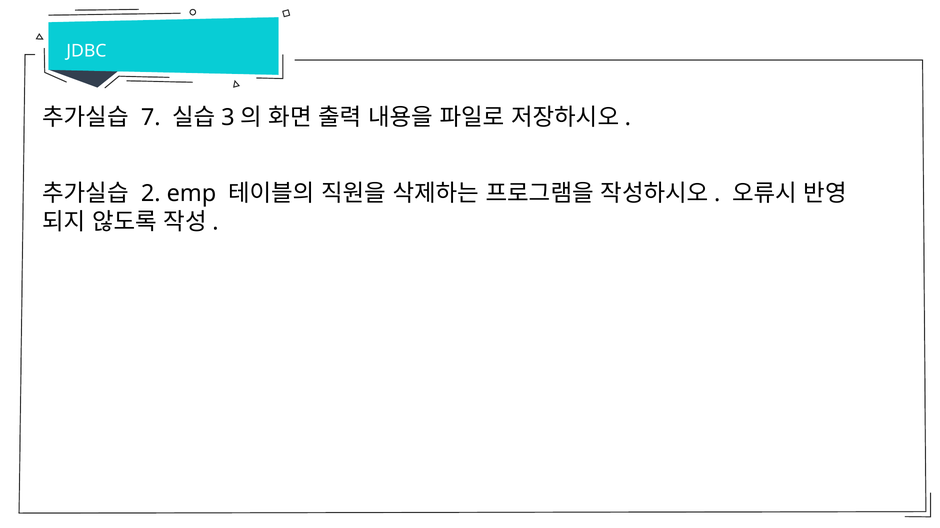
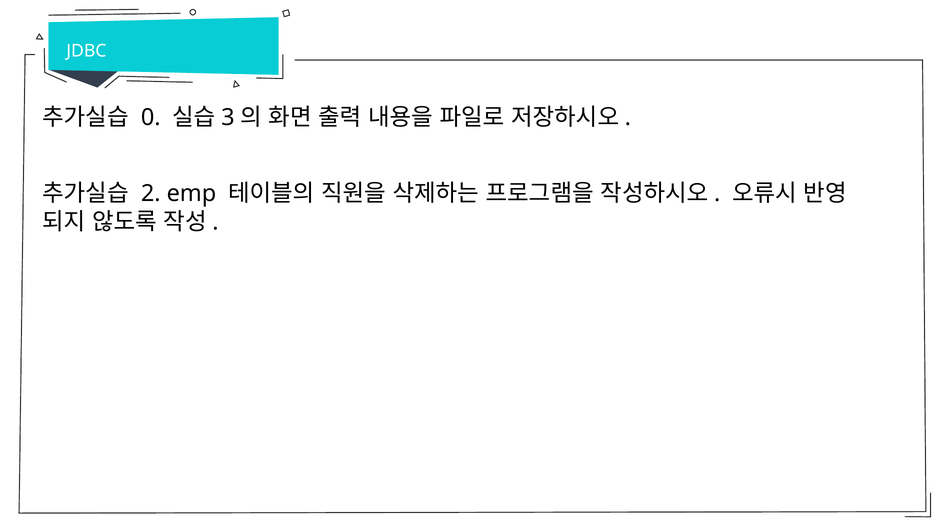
7: 7 -> 0 (151, 118)
